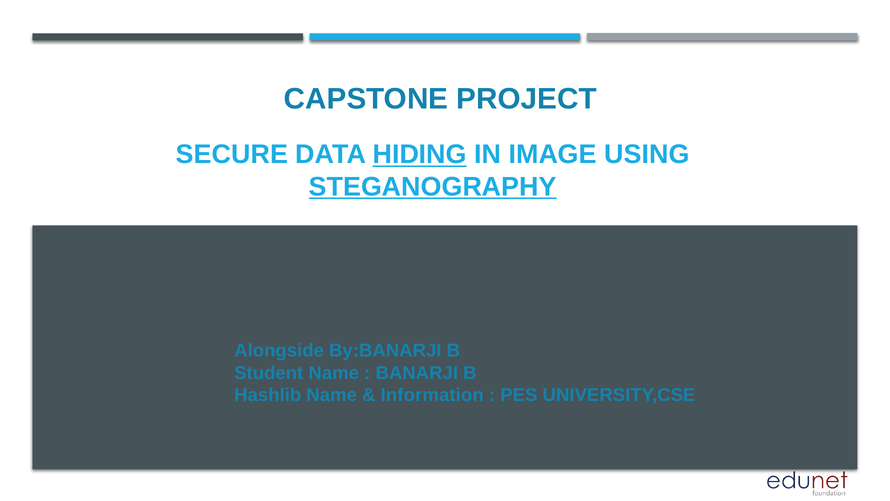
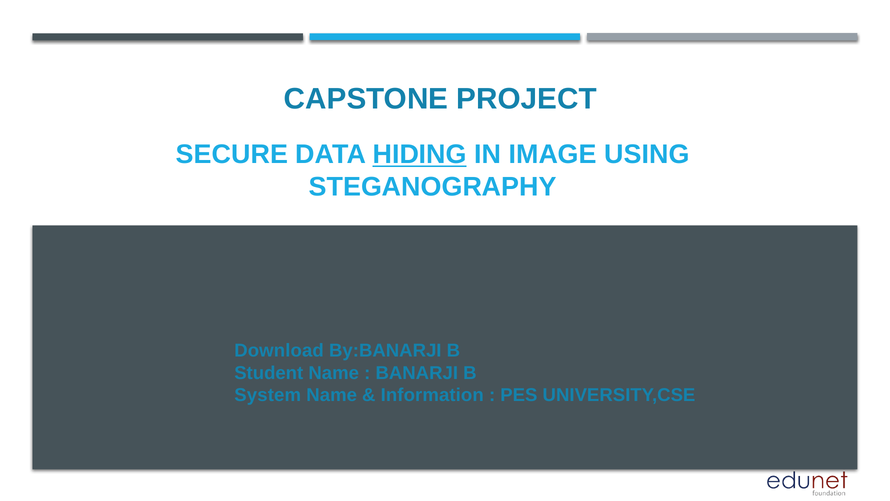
STEGANOGRAPHY underline: present -> none (433, 187)
Alongside: Alongside -> Download (279, 351)
Hashlib: Hashlib -> System (268, 395)
